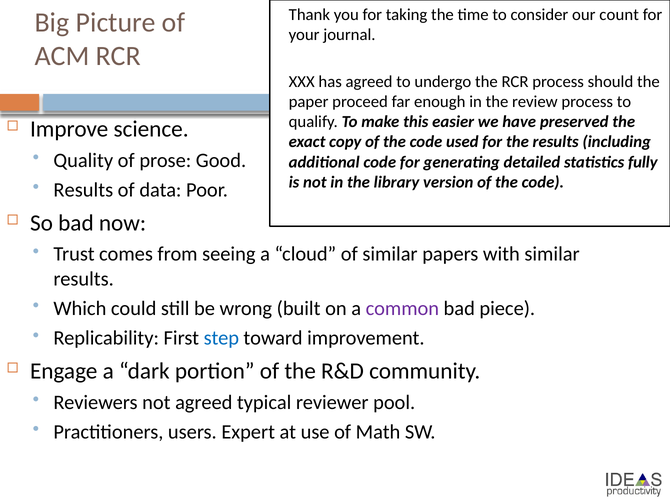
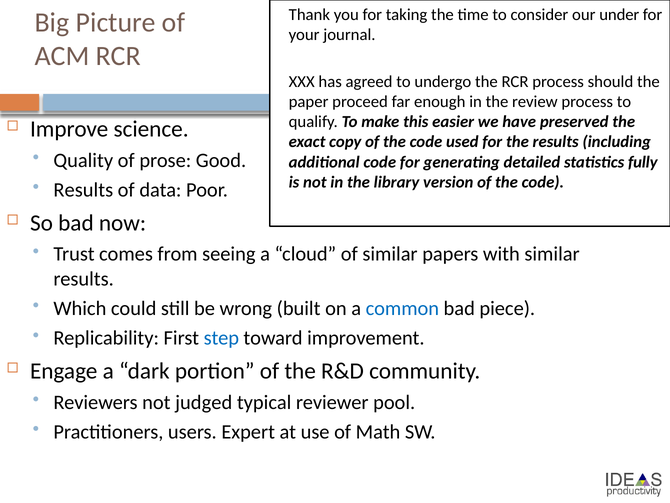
count: count -> under (619, 14)
common colour: purple -> blue (402, 308)
not agreed: agreed -> judged (204, 402)
